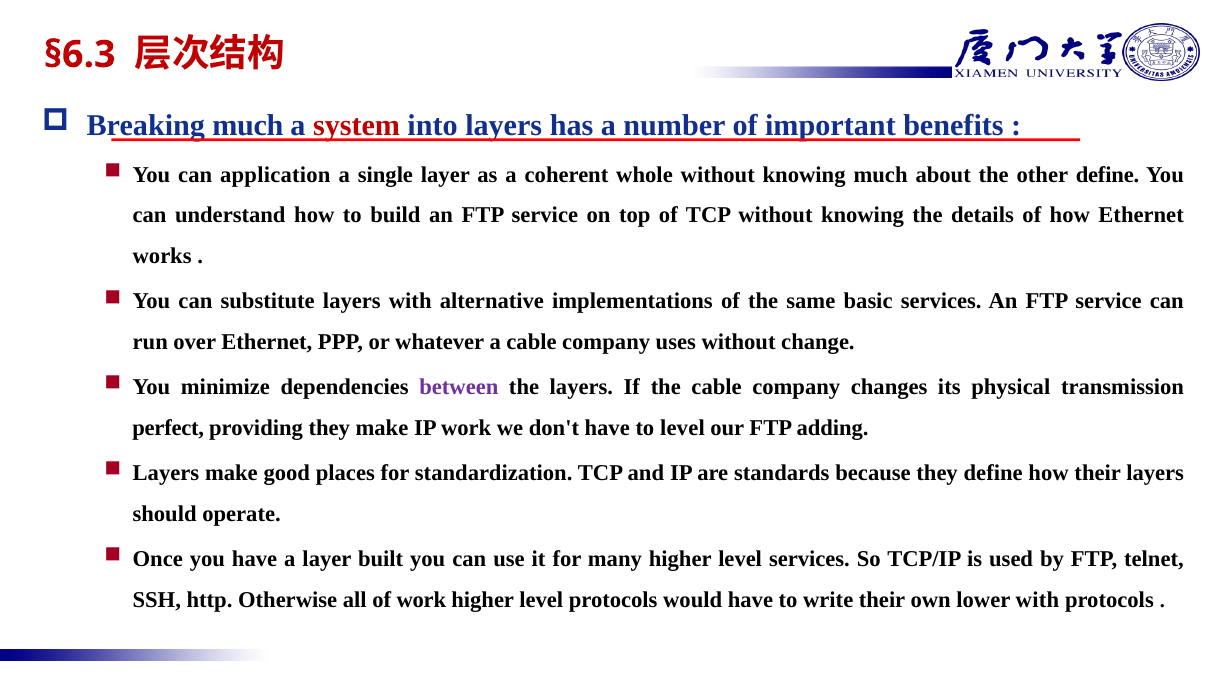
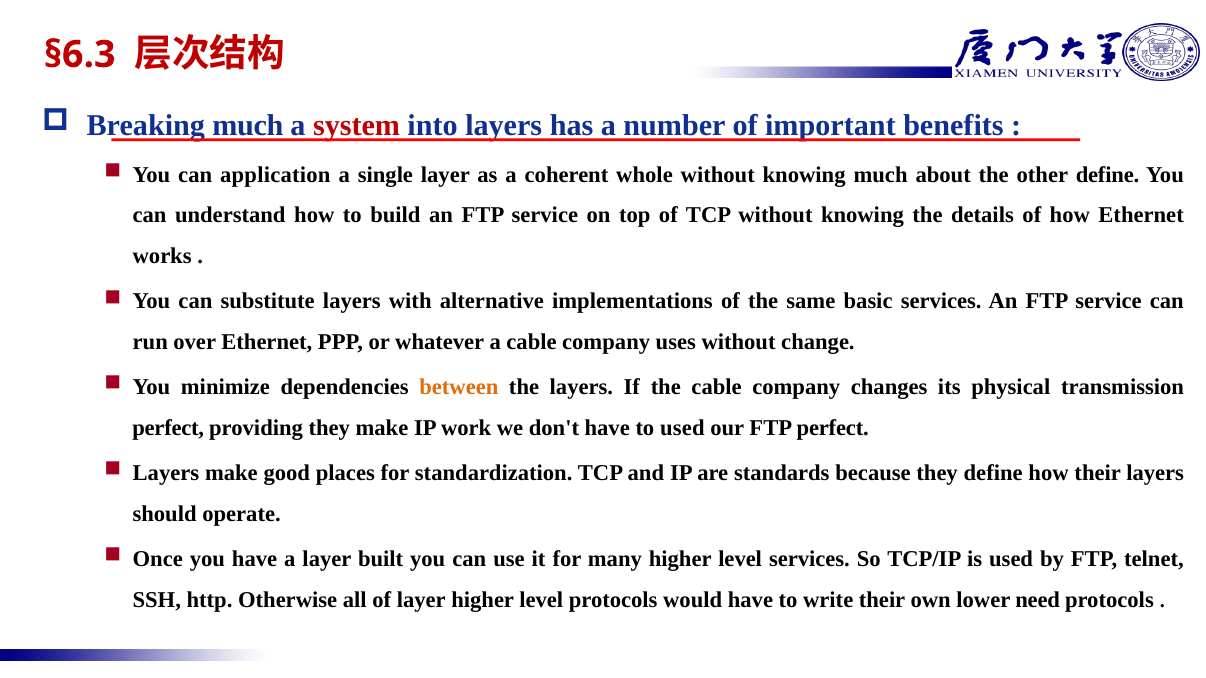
between colour: purple -> orange (459, 387)
to level: level -> used (682, 428)
FTP adding: adding -> perfect (833, 428)
of work: work -> layer (421, 600)
lower with: with -> need (1038, 600)
